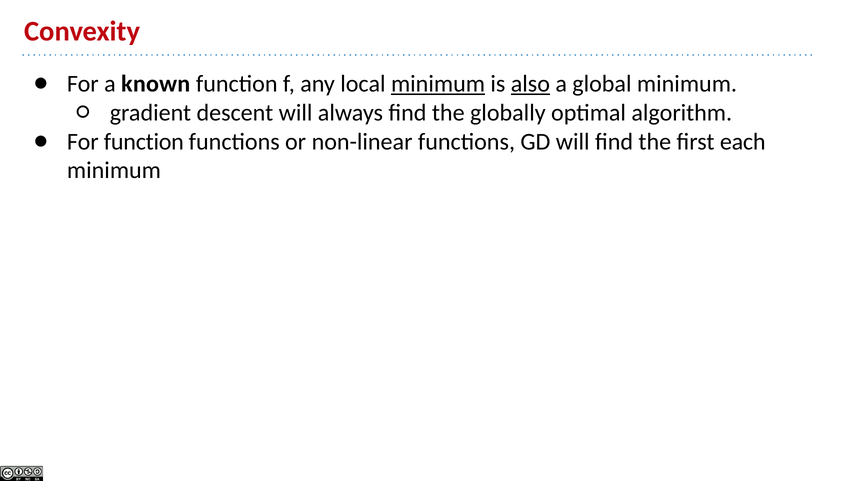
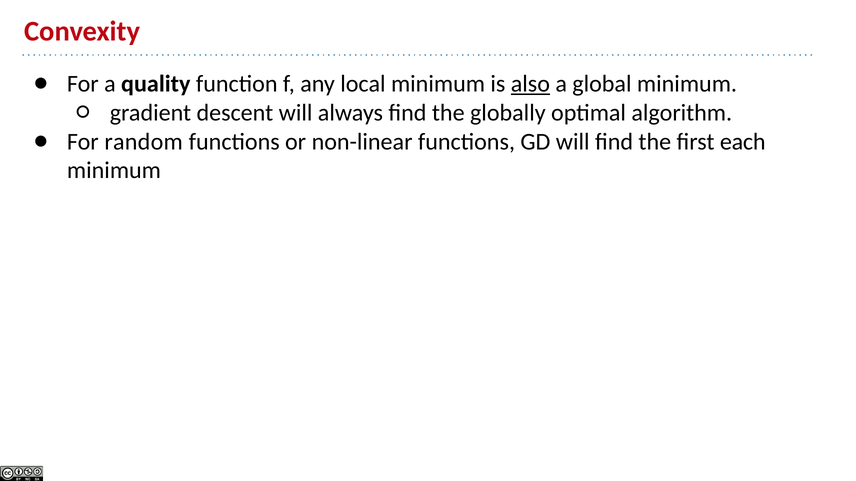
known: known -> quality (156, 84)
minimum underline: present -> none (438, 84)
For function: function -> random (144, 142)
